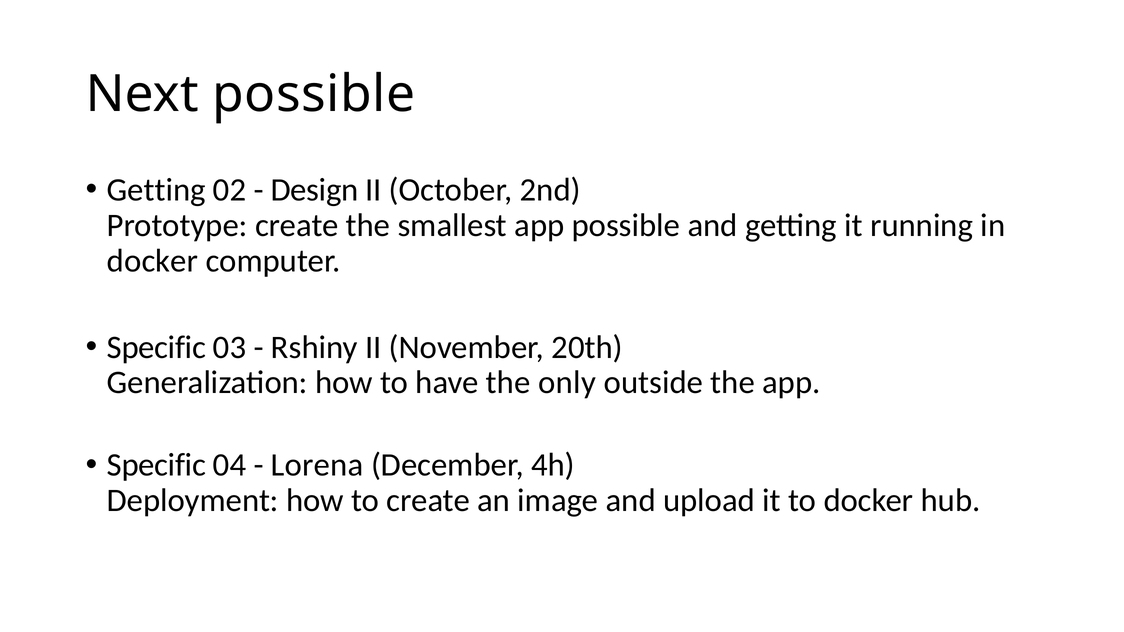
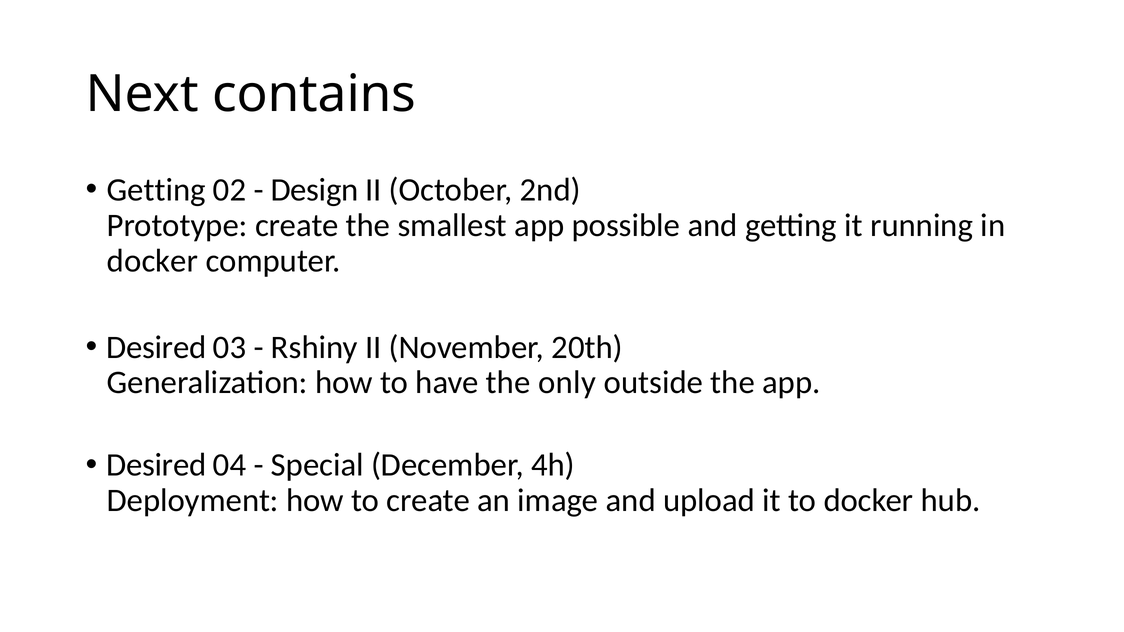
Next possible: possible -> contains (314, 94)
Specific: Specific -> Desired (156, 347)
Specific: Specific -> Desired (156, 465)
Lorena: Lorena -> Special (317, 465)
